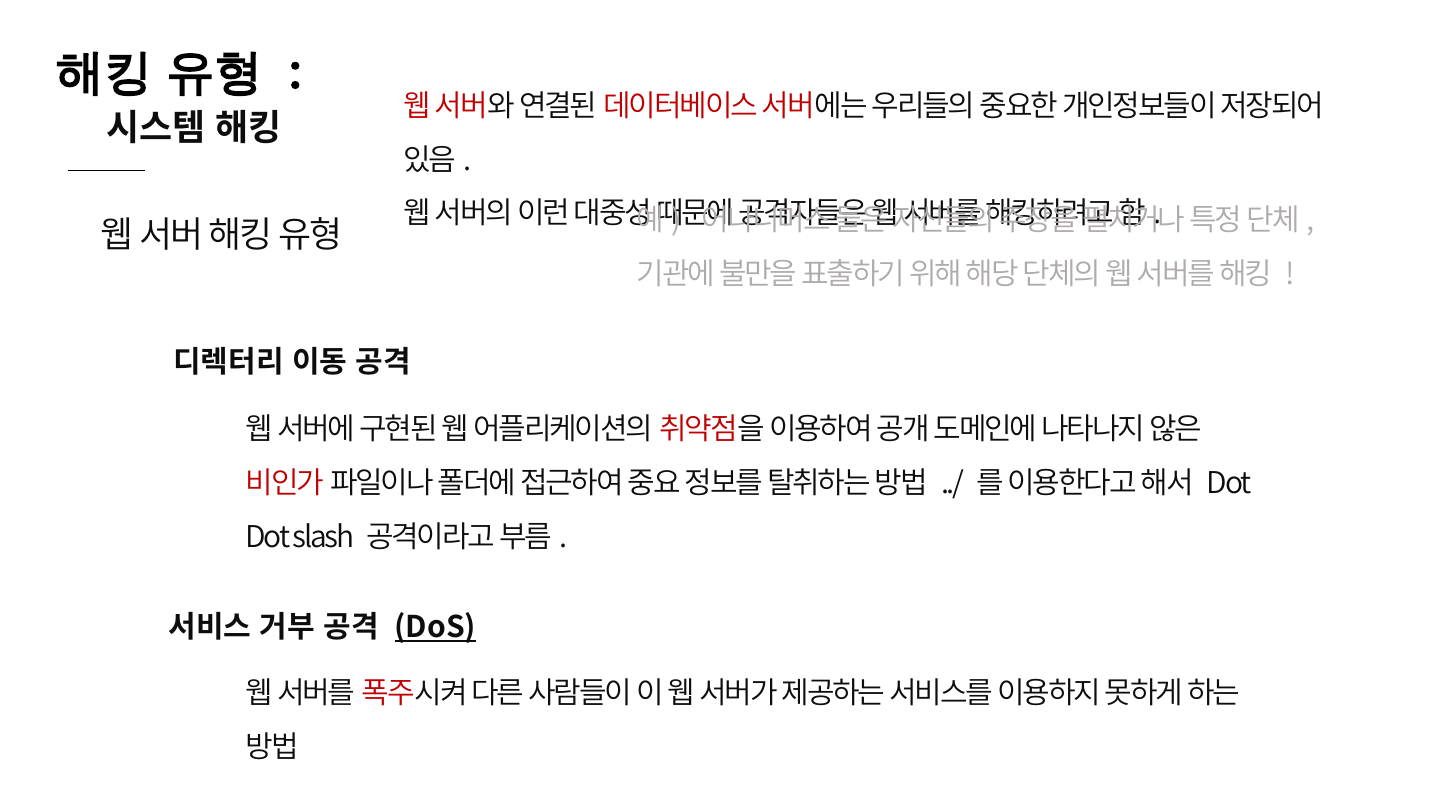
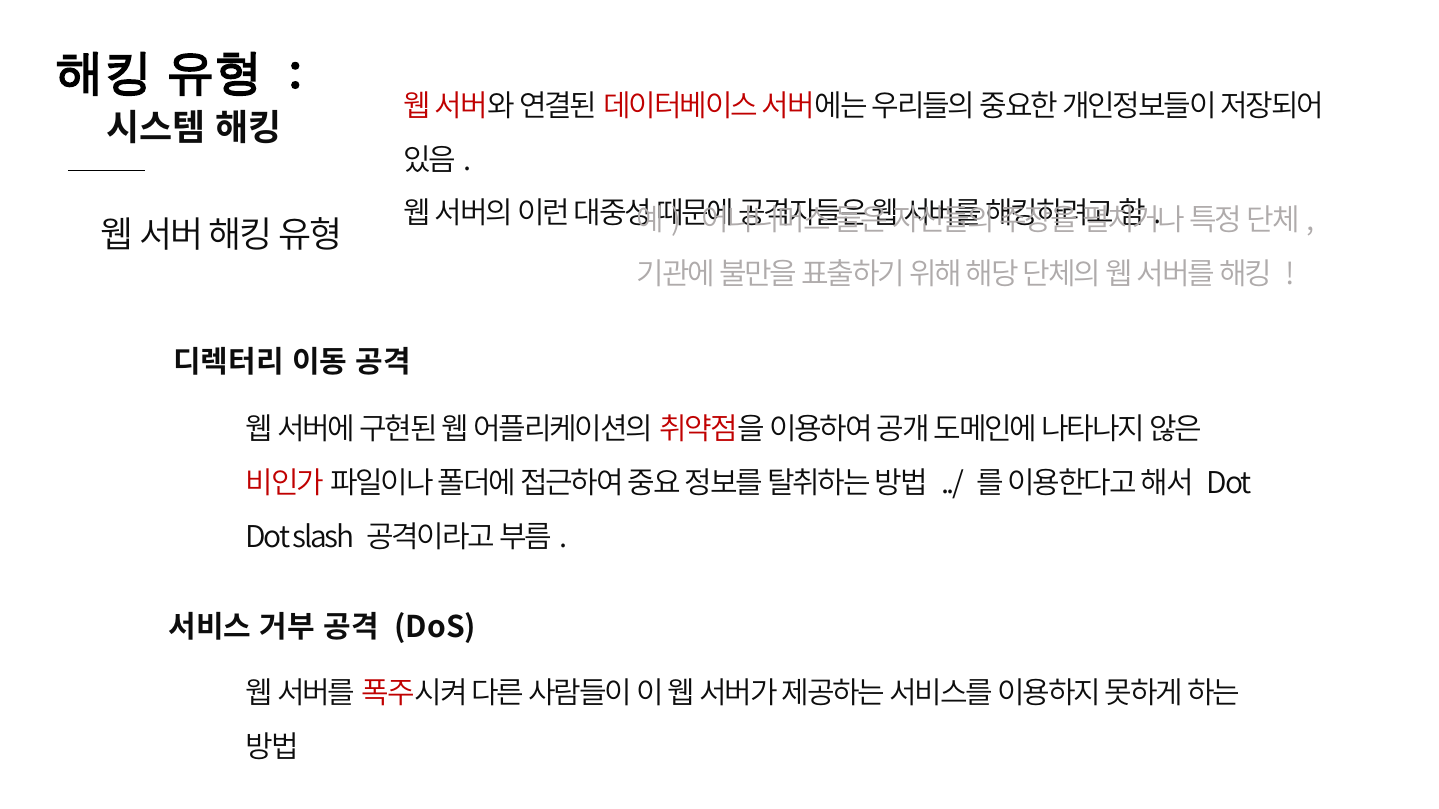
DoS underline: present -> none (435, 628)
